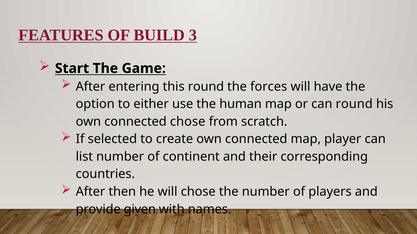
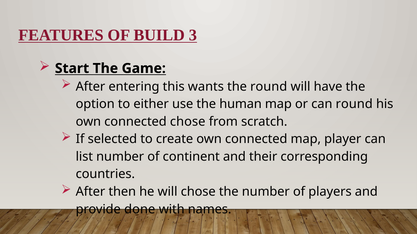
this round: round -> wants (206, 87)
the forces: forces -> round (269, 87)
given: given -> done (140, 210)
